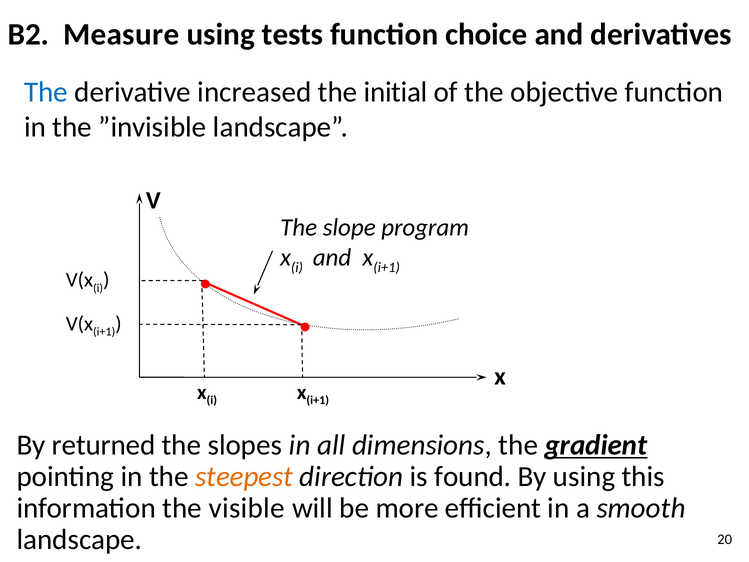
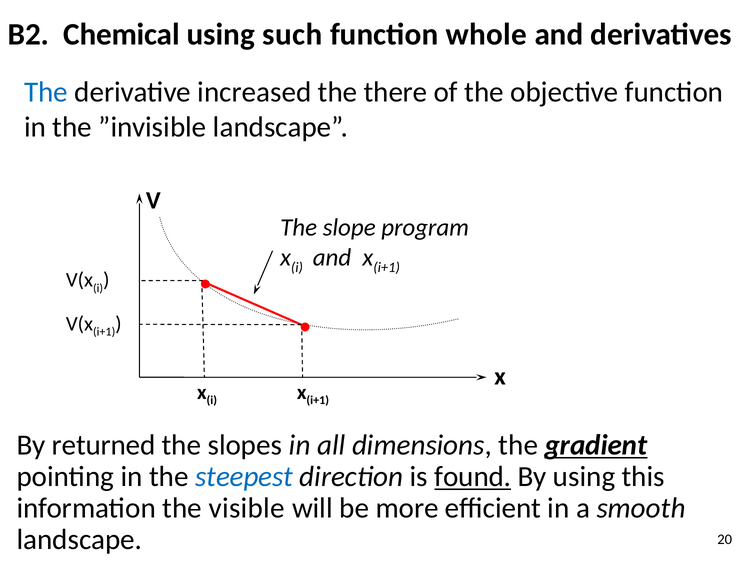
Measure: Measure -> Chemical (122, 34)
tests: tests -> such (292, 34)
choice: choice -> whole (486, 34)
initial: initial -> there (396, 92)
steepest colour: orange -> blue (244, 477)
found underline: none -> present (473, 477)
